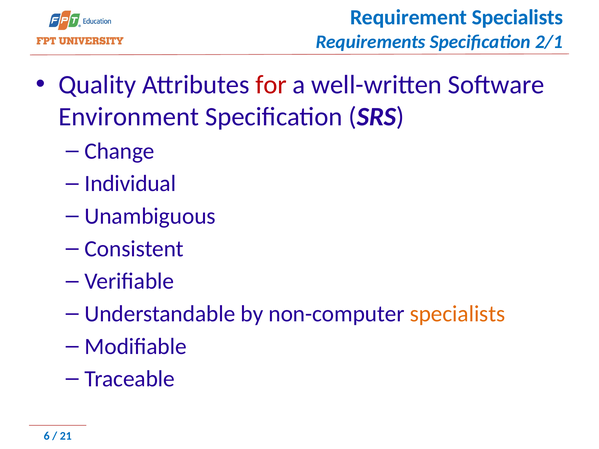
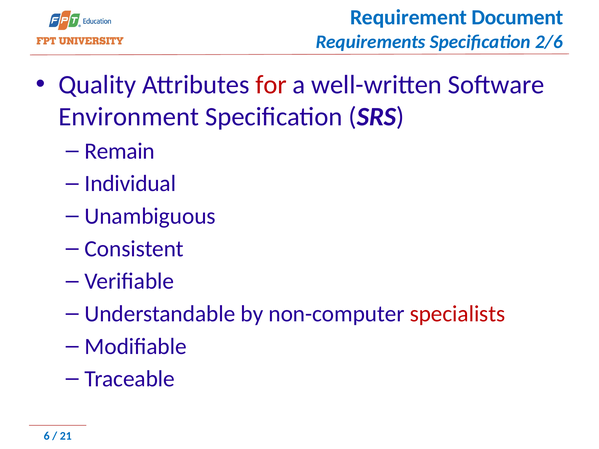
Requirement Specialists: Specialists -> Document (517, 17)
2/1: 2/1 -> 2/6 (549, 42)
Change: Change -> Remain (120, 151)
specialists colour: orange -> red (457, 314)
